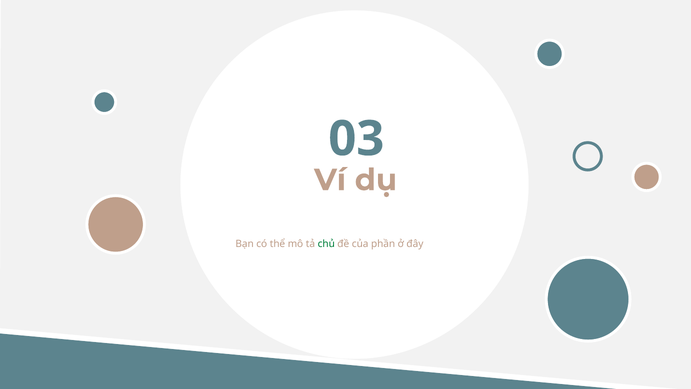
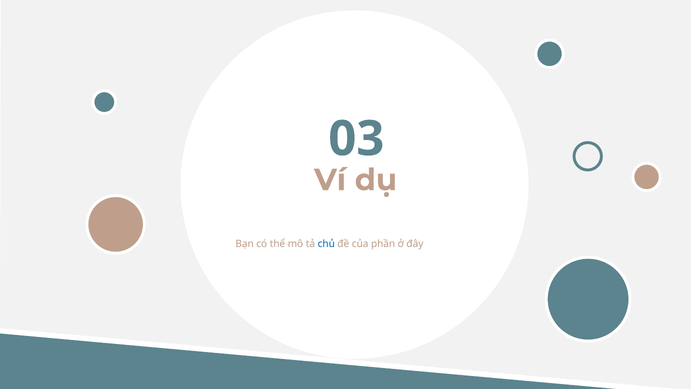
chủ colour: green -> blue (326, 244)
